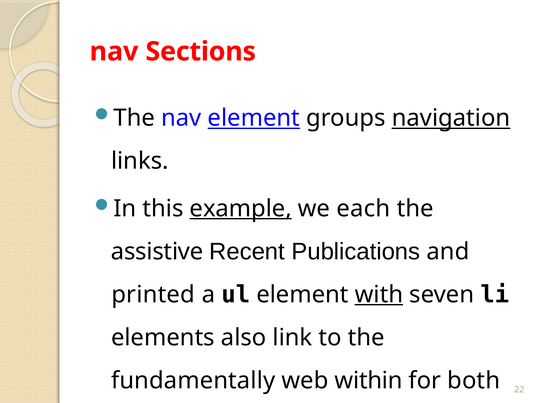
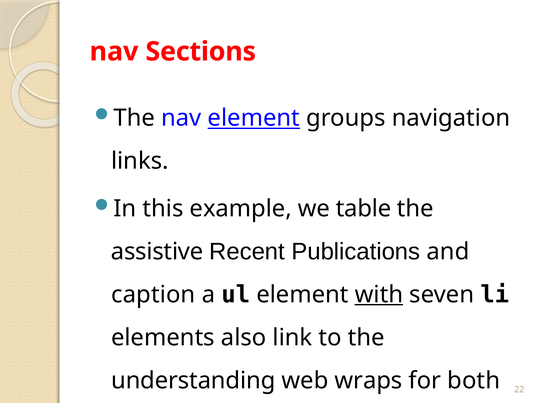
navigation underline: present -> none (451, 118)
example underline: present -> none (241, 208)
each: each -> table (364, 208)
printed: printed -> caption (153, 294)
fundamentally: fundamentally -> understanding (193, 380)
within: within -> wraps (369, 380)
